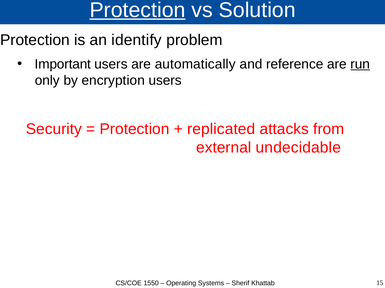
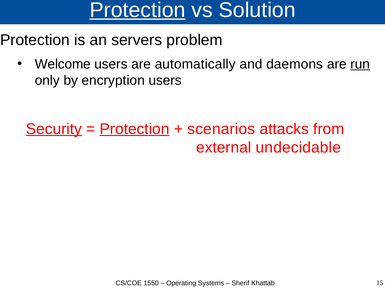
identify: identify -> servers (137, 40)
Important: Important -> Welcome (63, 64)
reference: reference -> daemons (295, 64)
Security underline: none -> present (54, 129)
Protection underline: none -> present (135, 129)
replicated: replicated -> scenarios (221, 129)
